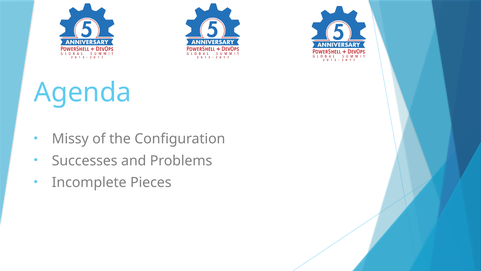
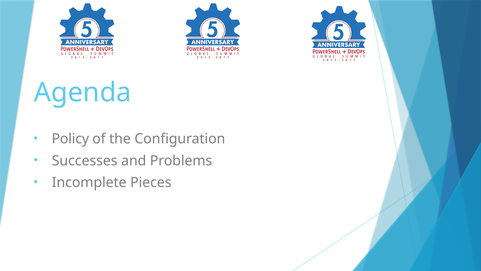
Missy: Missy -> Policy (70, 139)
